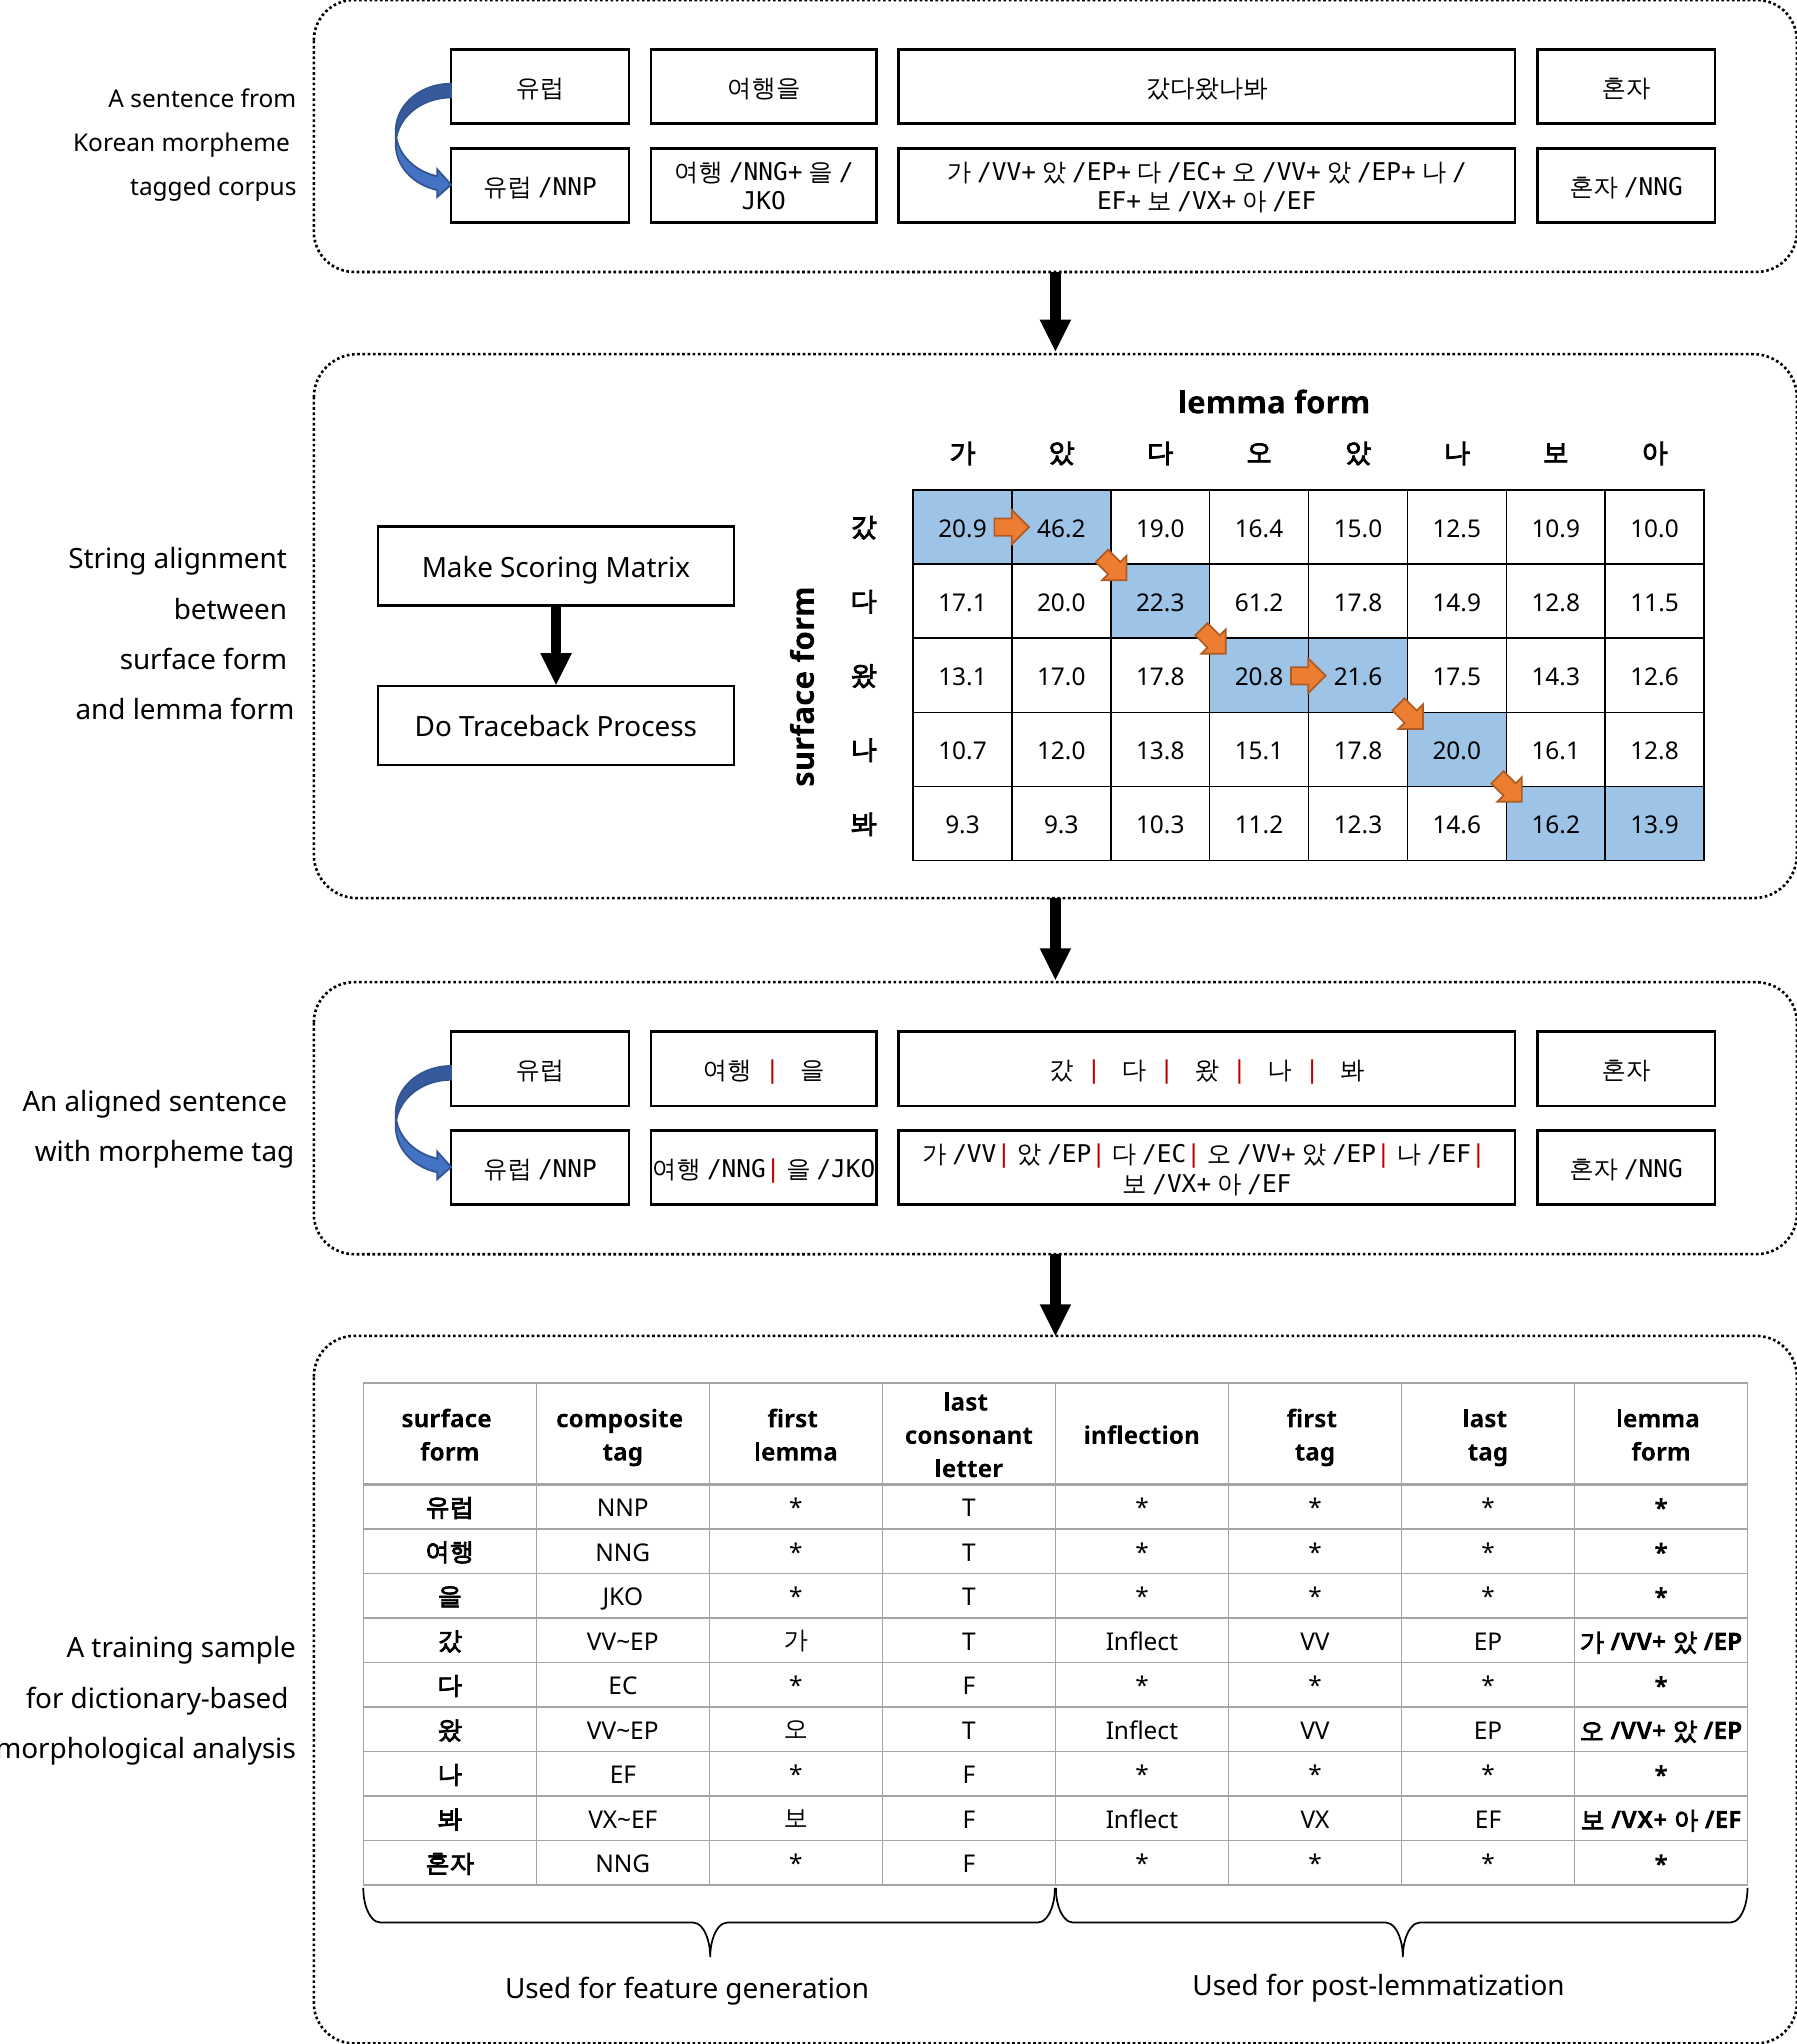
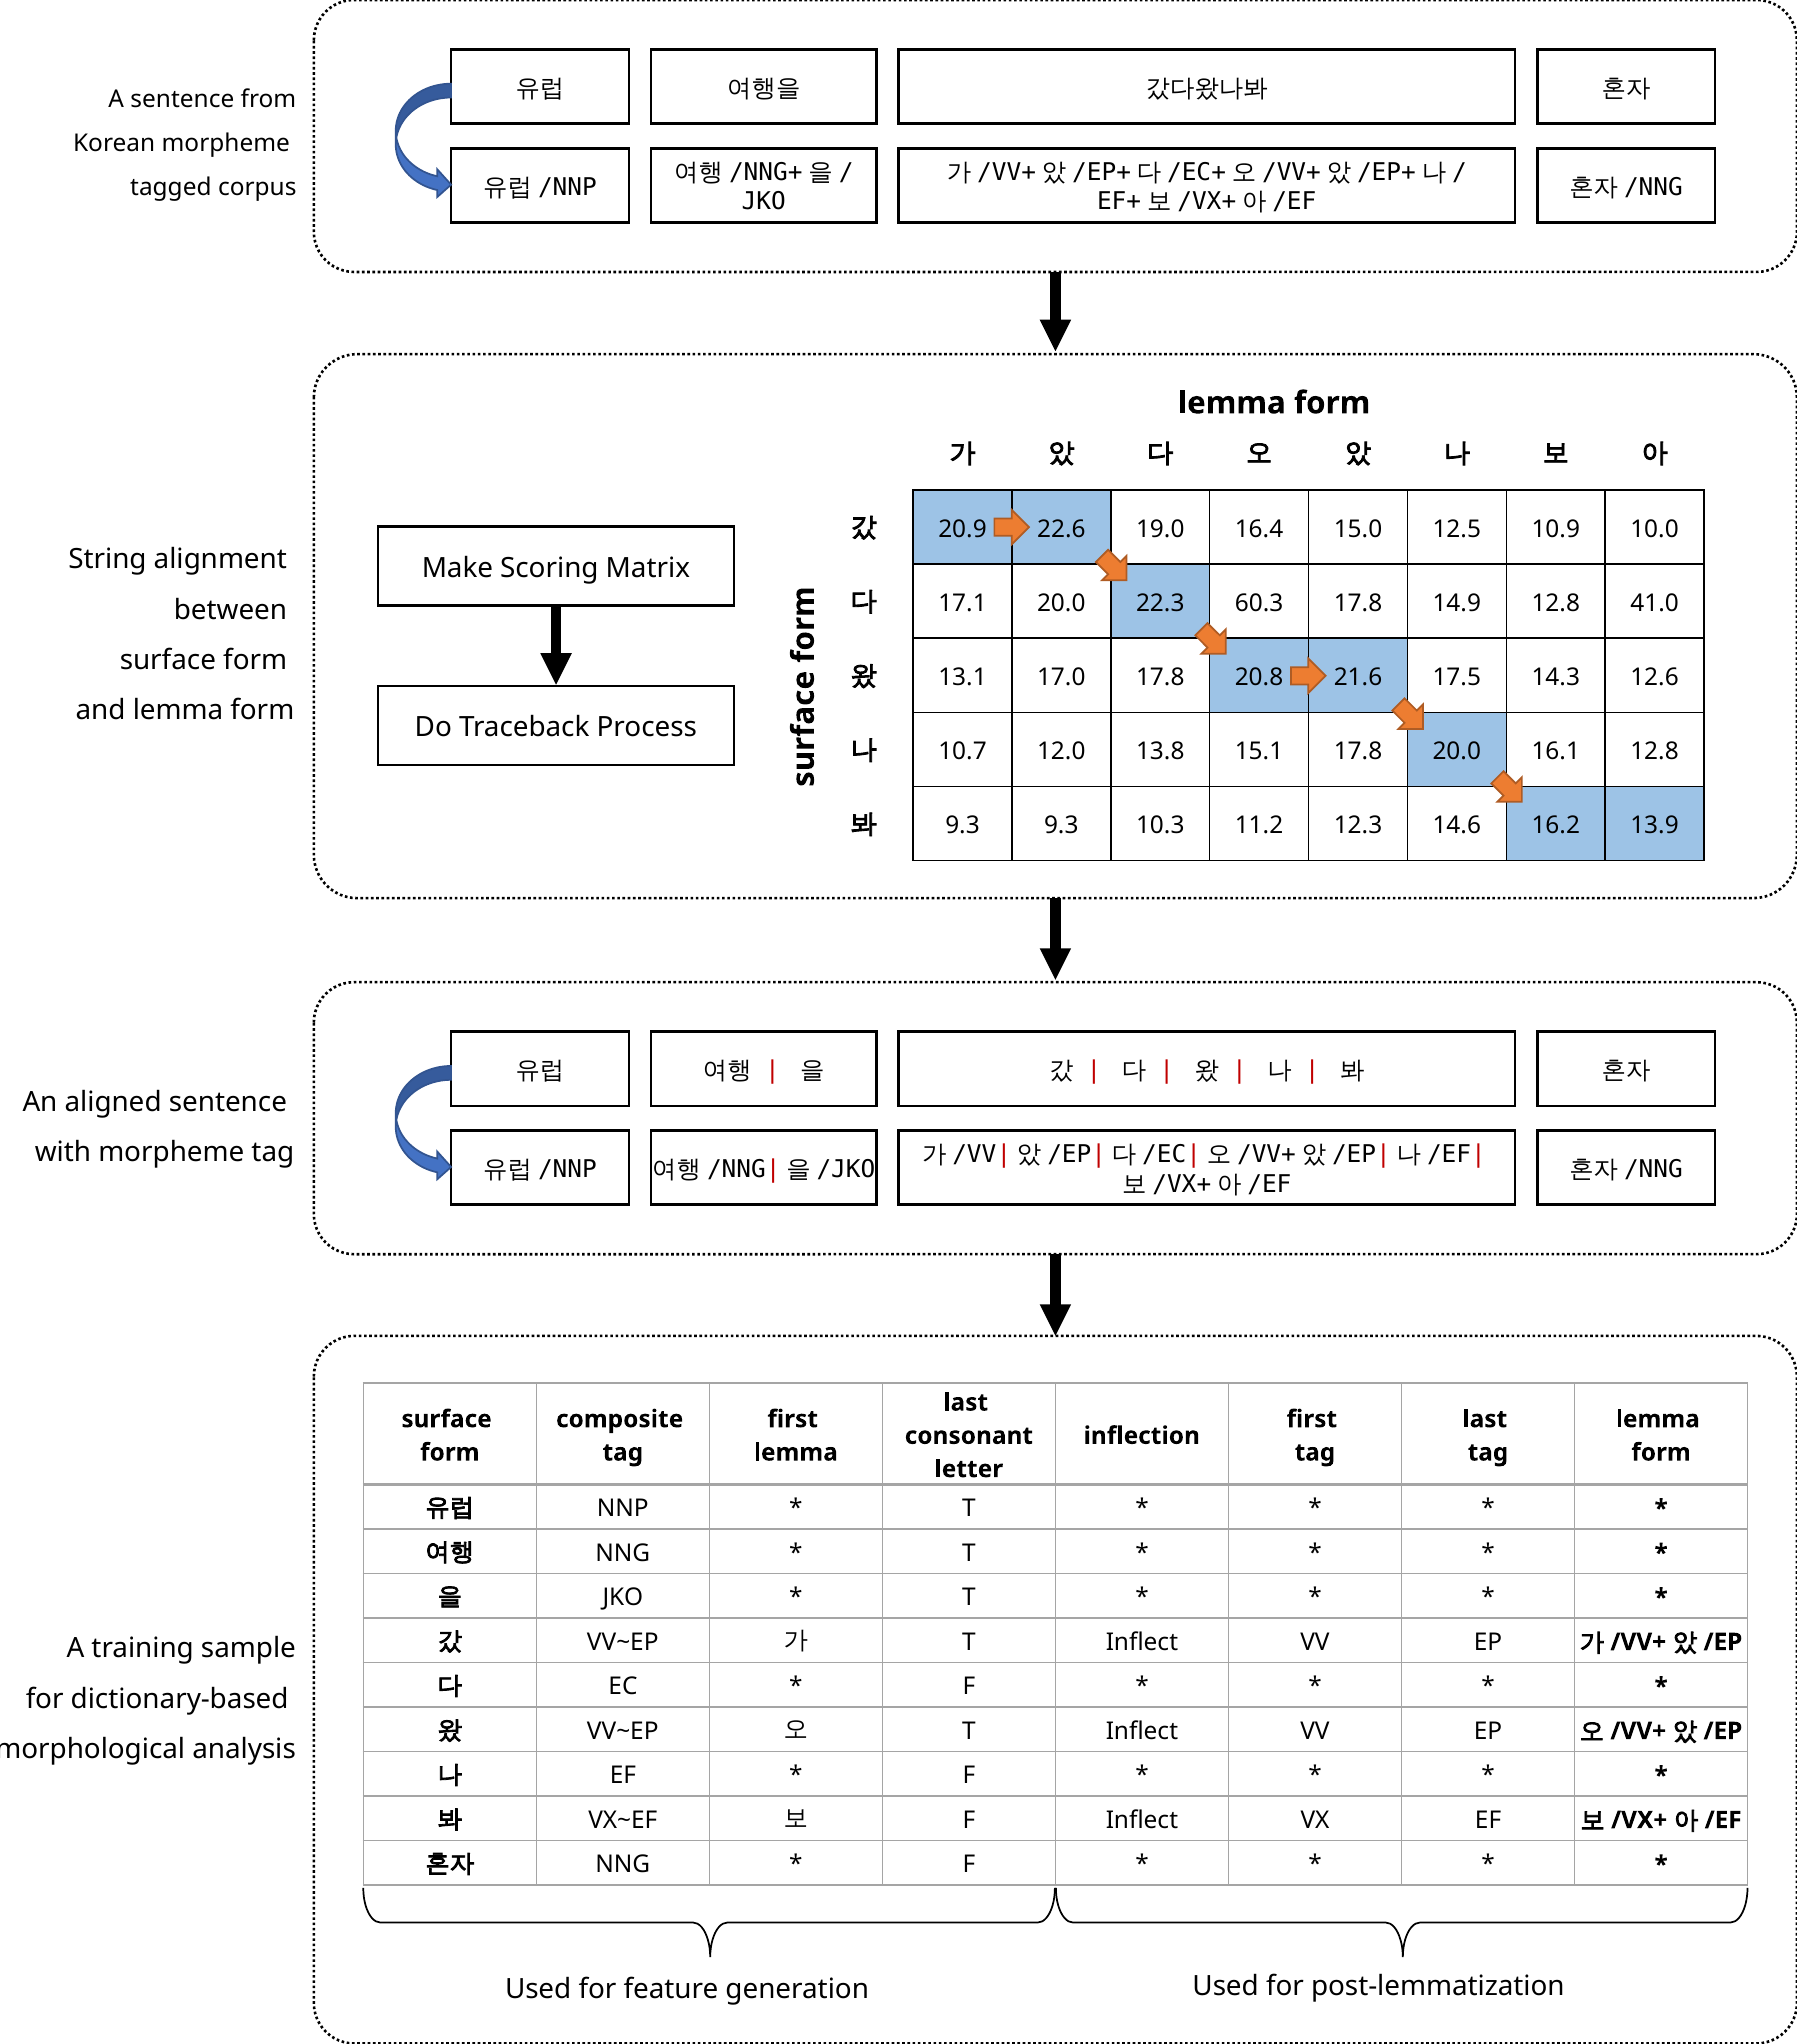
46.2: 46.2 -> 22.6 (1061, 529)
61.2: 61.2 -> 60.3 (1259, 603)
11.5: 11.5 -> 41.0 (1655, 603)
